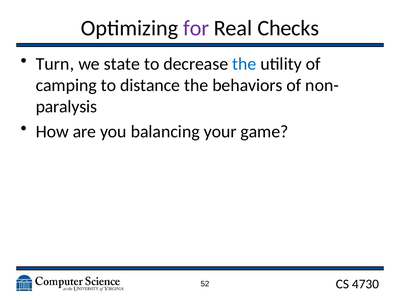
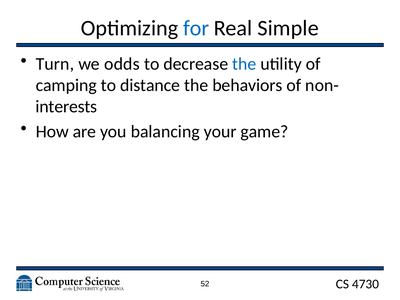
for colour: purple -> blue (196, 28)
Checks: Checks -> Simple (288, 28)
state: state -> odds (122, 64)
paralysis: paralysis -> interests (66, 107)
